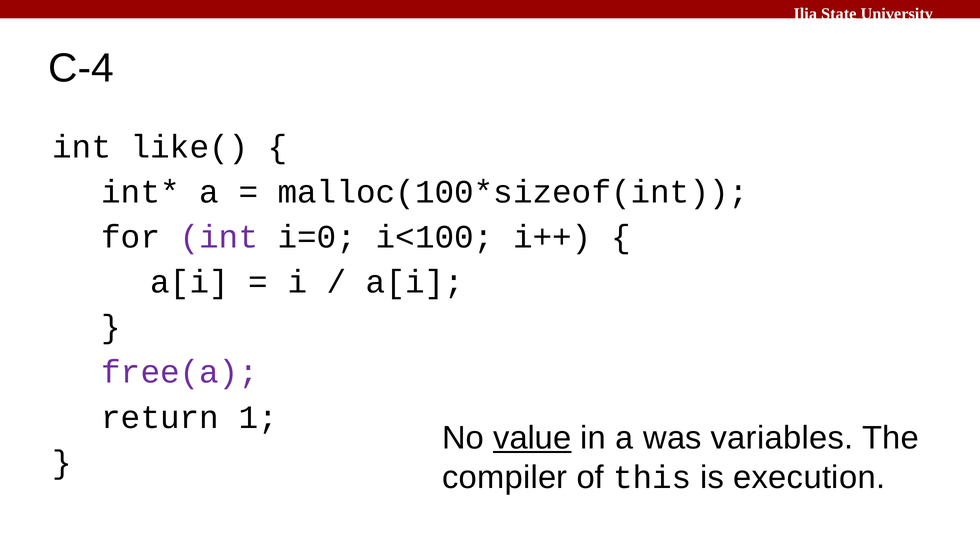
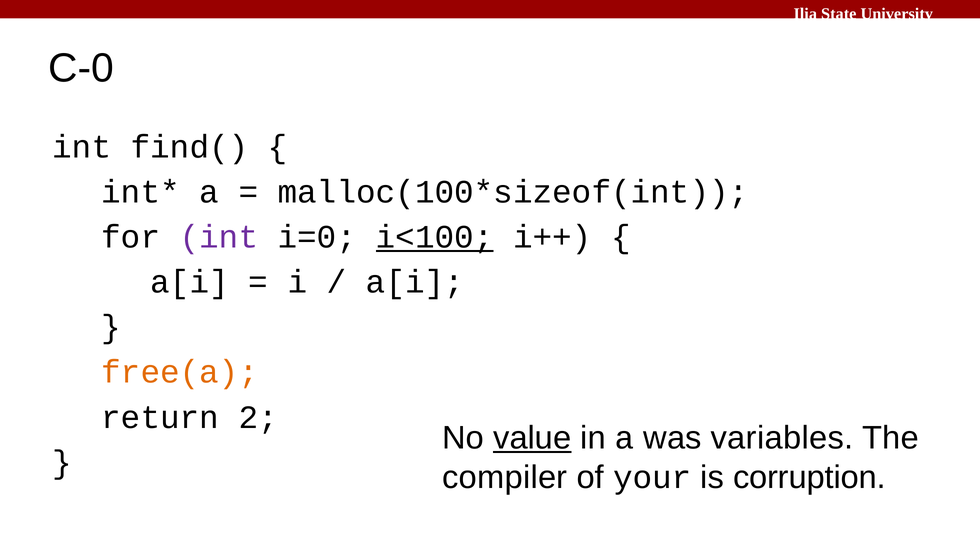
C-4: C-4 -> C-0 (81, 68)
like(: like( -> find( (190, 147)
i<100 underline: none -> present (435, 237)
free(a colour: purple -> orange (180, 372)
1: 1 -> 2 (258, 417)
this: this -> your (652, 477)
execution: execution -> corruption (809, 477)
